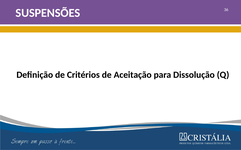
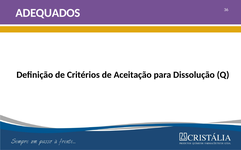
SUSPENSÕES: SUSPENSÕES -> ADEQUADOS (48, 13)
